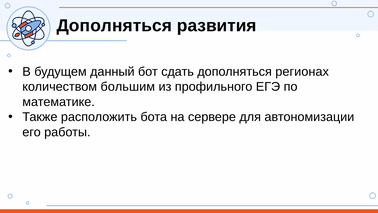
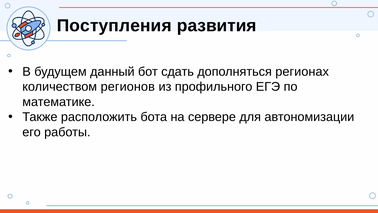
Дополняться: Дополняться -> Поступления (114, 26)
большим: большим -> регионов (128, 87)
